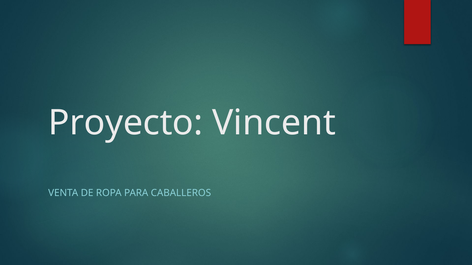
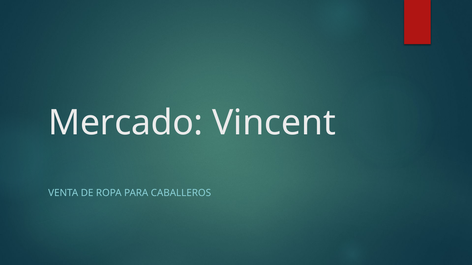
Proyecto: Proyecto -> Mercado (126, 123)
